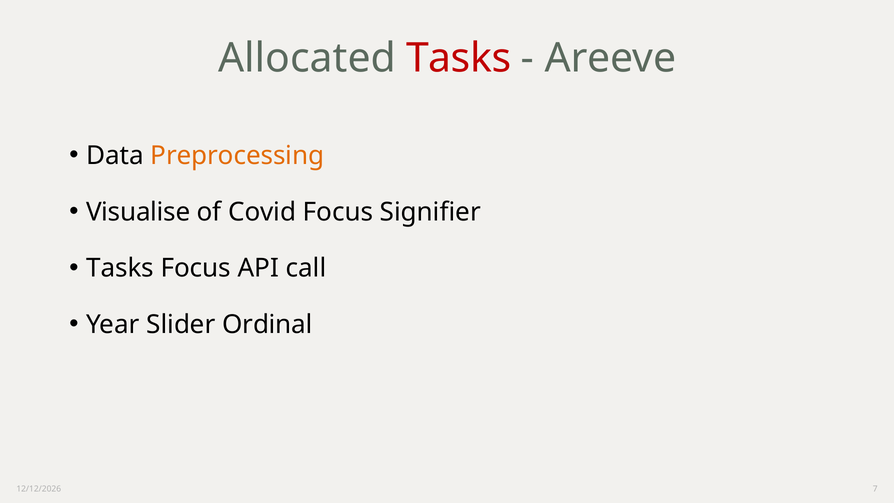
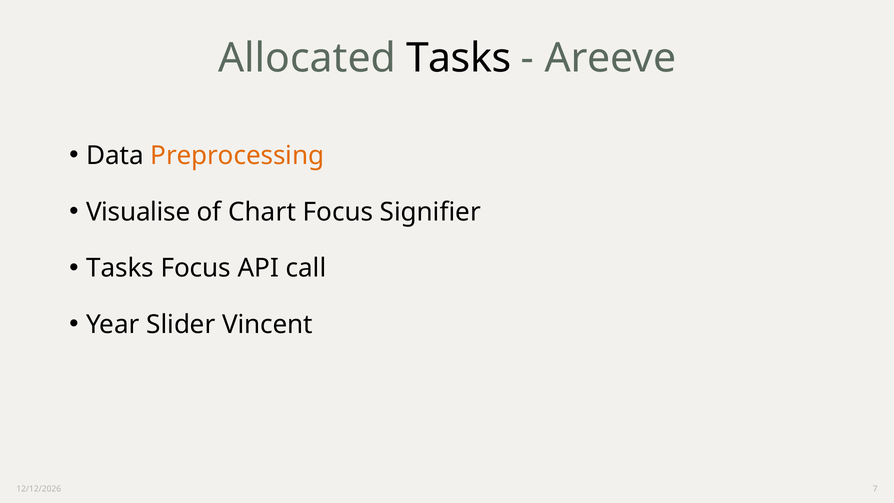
Tasks colour: red -> black (459, 58)
Covid: Covid -> Chart (262, 212)
Ordinal: Ordinal -> Vincent (267, 325)
